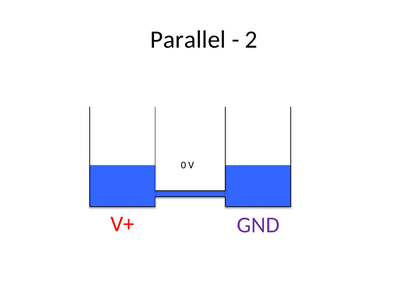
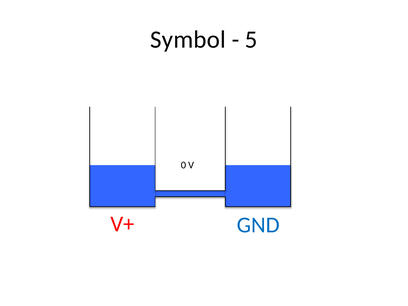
Parallel: Parallel -> Symbol (188, 39)
2: 2 -> 5 (251, 39)
GND colour: purple -> blue (258, 225)
